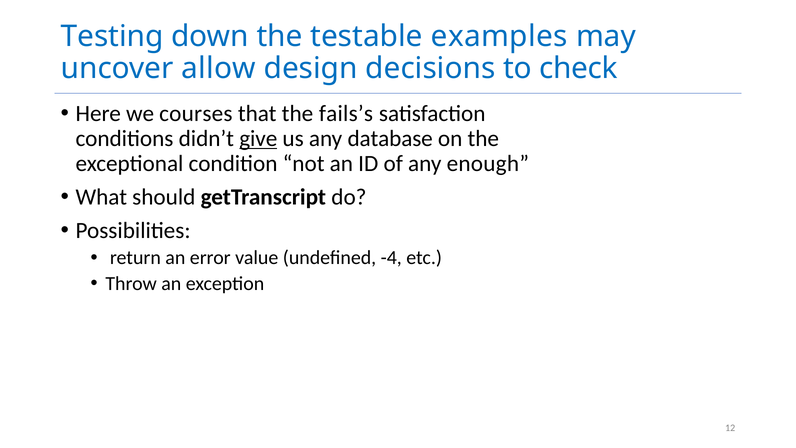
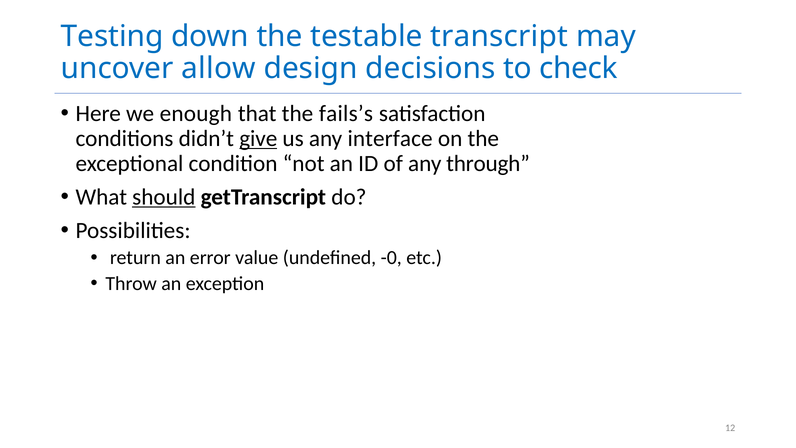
examples: examples -> transcript (499, 36)
courses: courses -> enough (196, 113)
database: database -> interface (390, 138)
enough: enough -> through (488, 163)
should underline: none -> present (164, 197)
-4: -4 -> -0 (391, 258)
